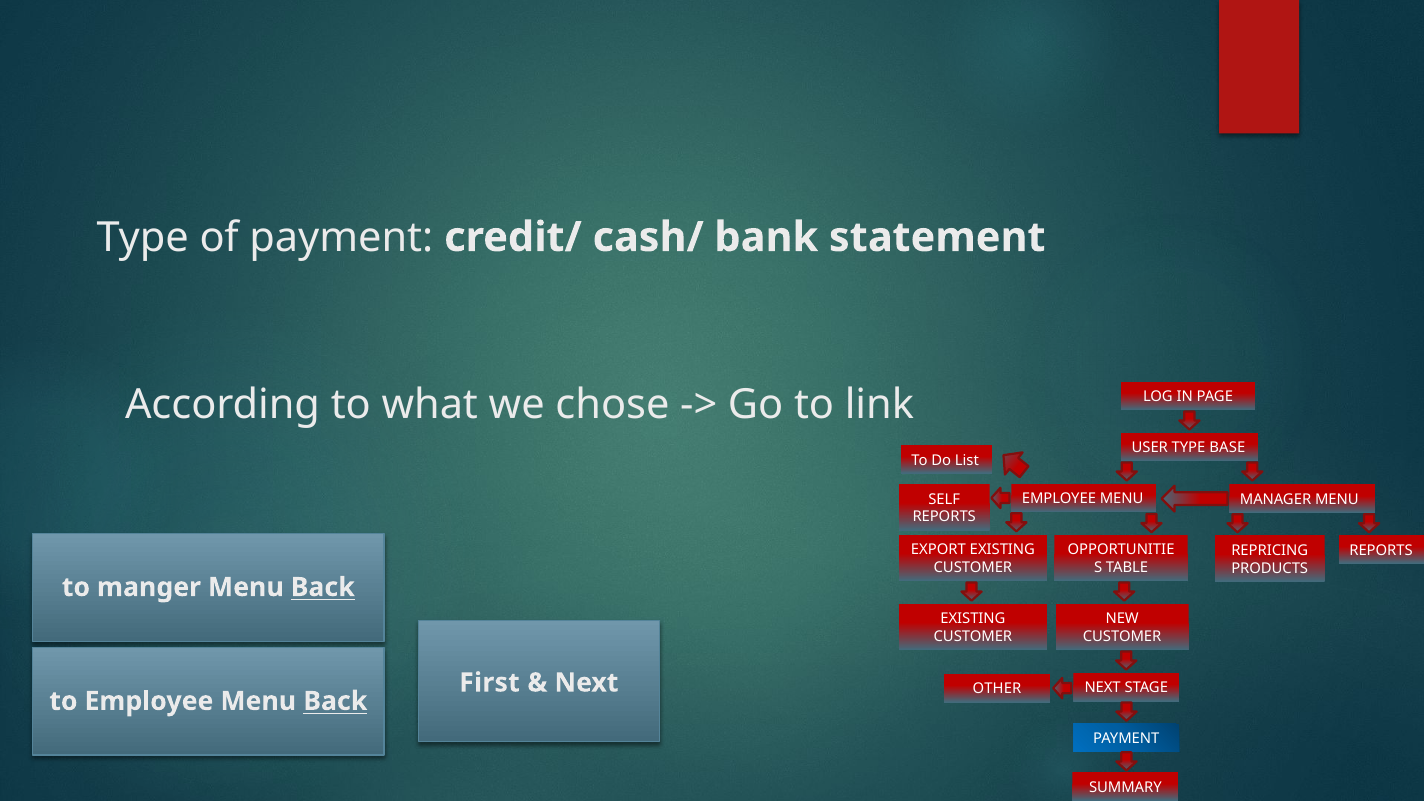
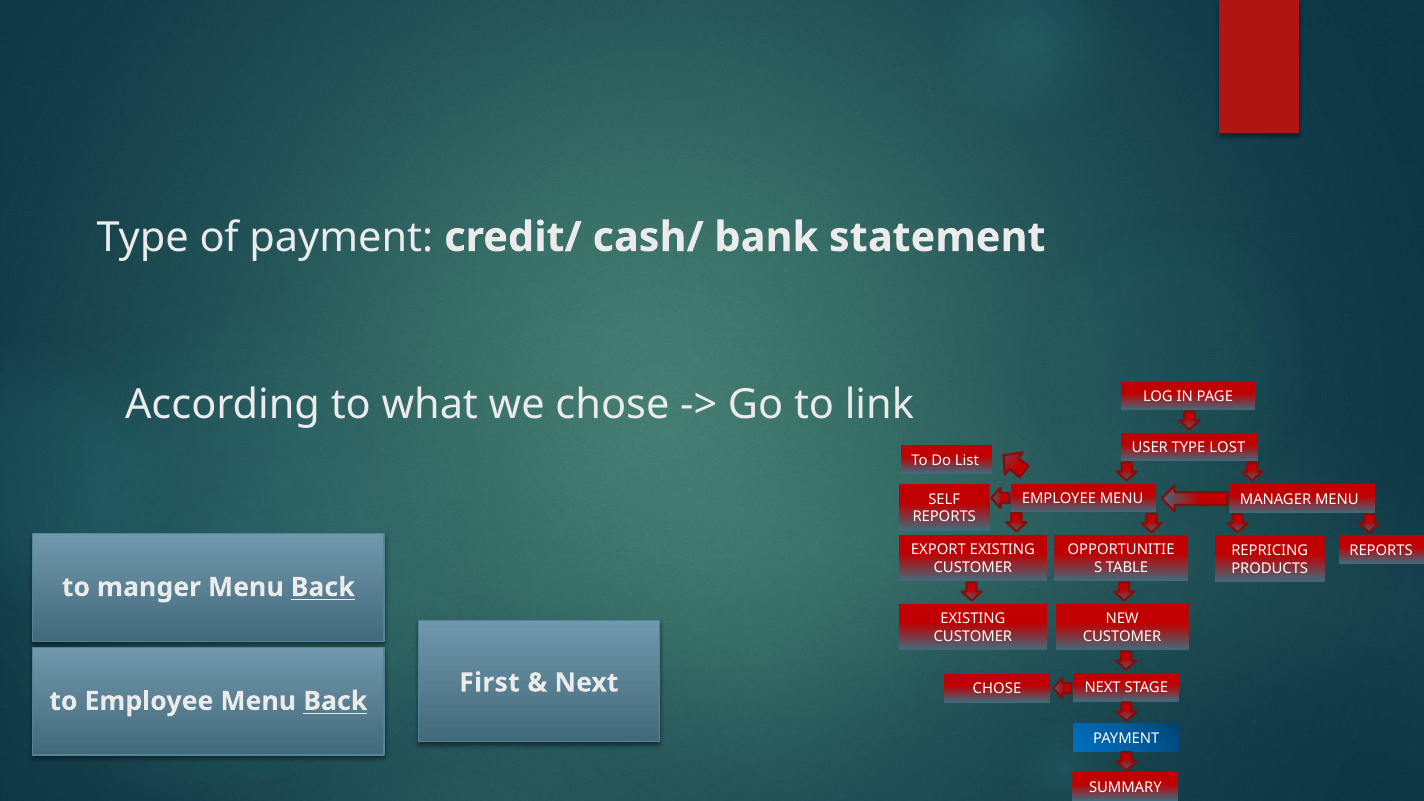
BASE: BASE -> LOST (1227, 448)
OTHER: OTHER -> CHOSE (997, 689)
